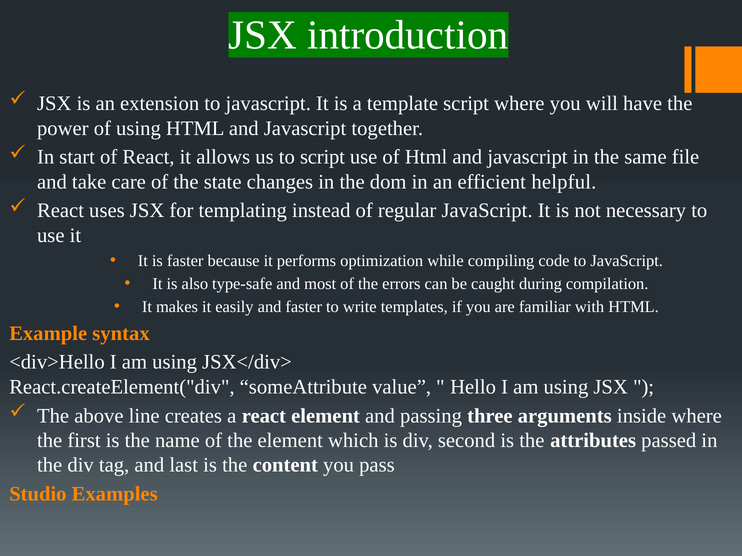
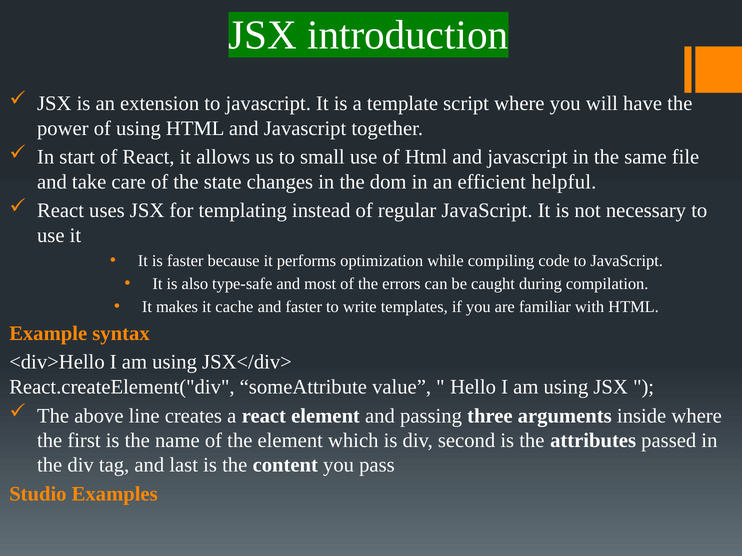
to script: script -> small (322, 157)
easily: easily -> cache (234, 307)
